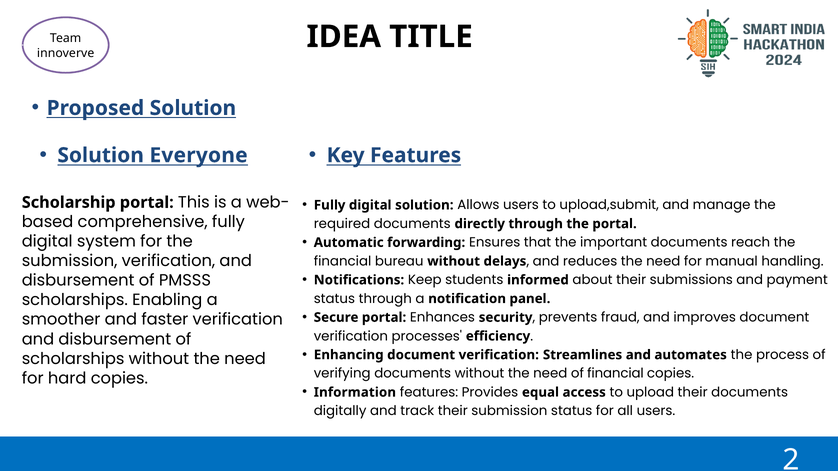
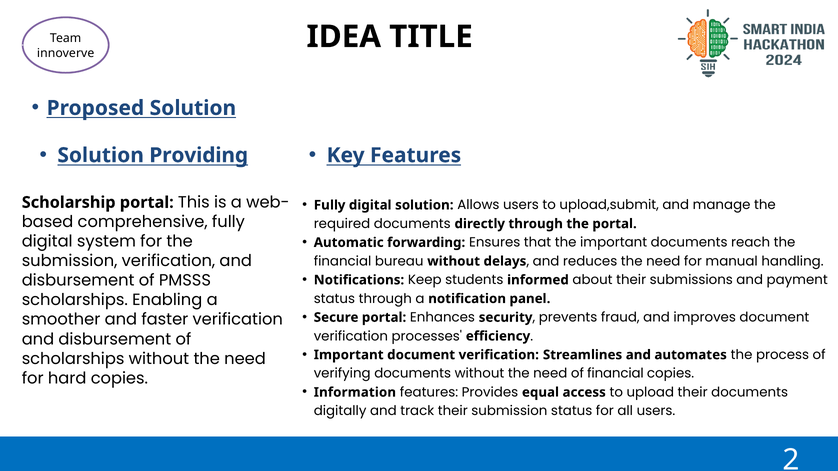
Everyone: Everyone -> Providing (199, 155)
Enhancing: Enhancing -> Important (349, 355)
